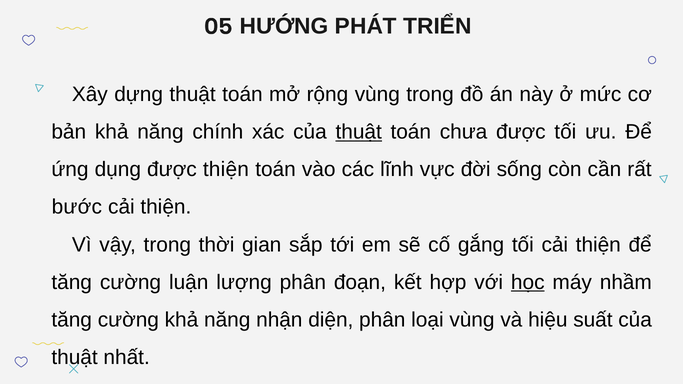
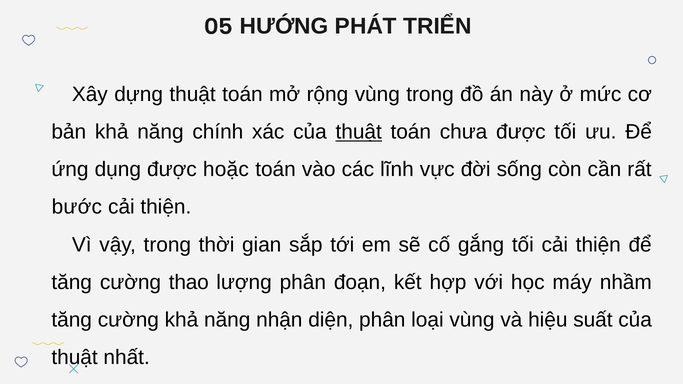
được thiện: thiện -> hoặc (226, 170)
luận: luận -> thao (189, 282)
học underline: present -> none (528, 282)
